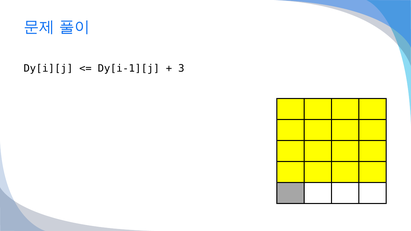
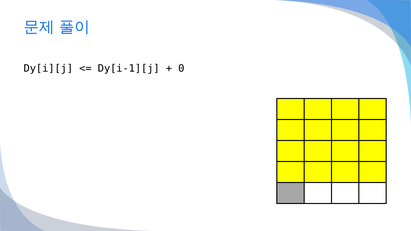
3: 3 -> 0 (181, 69)
